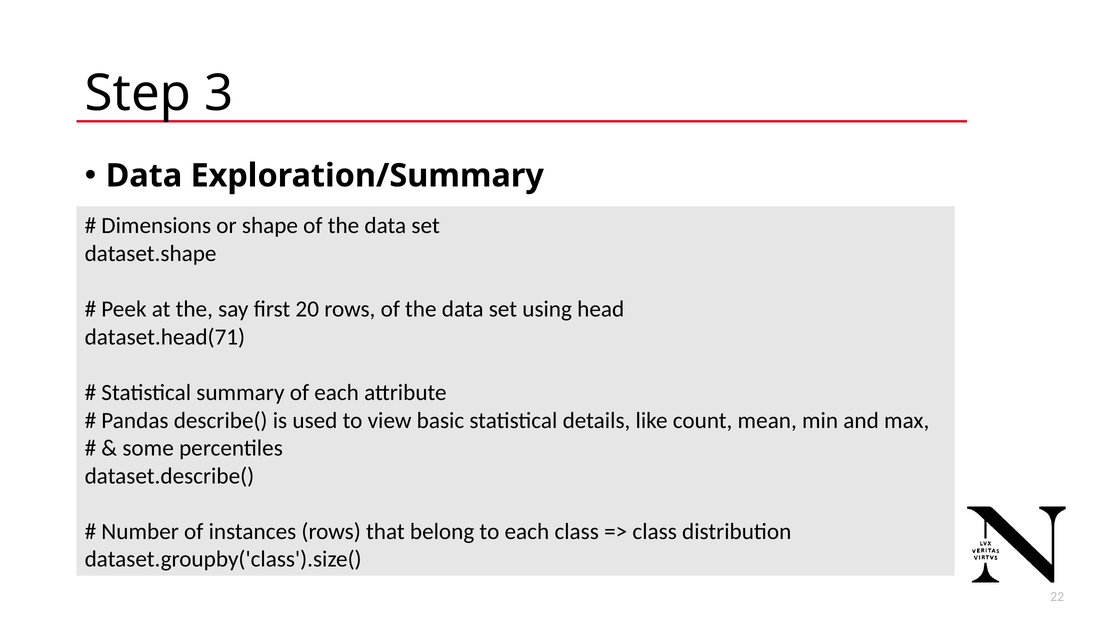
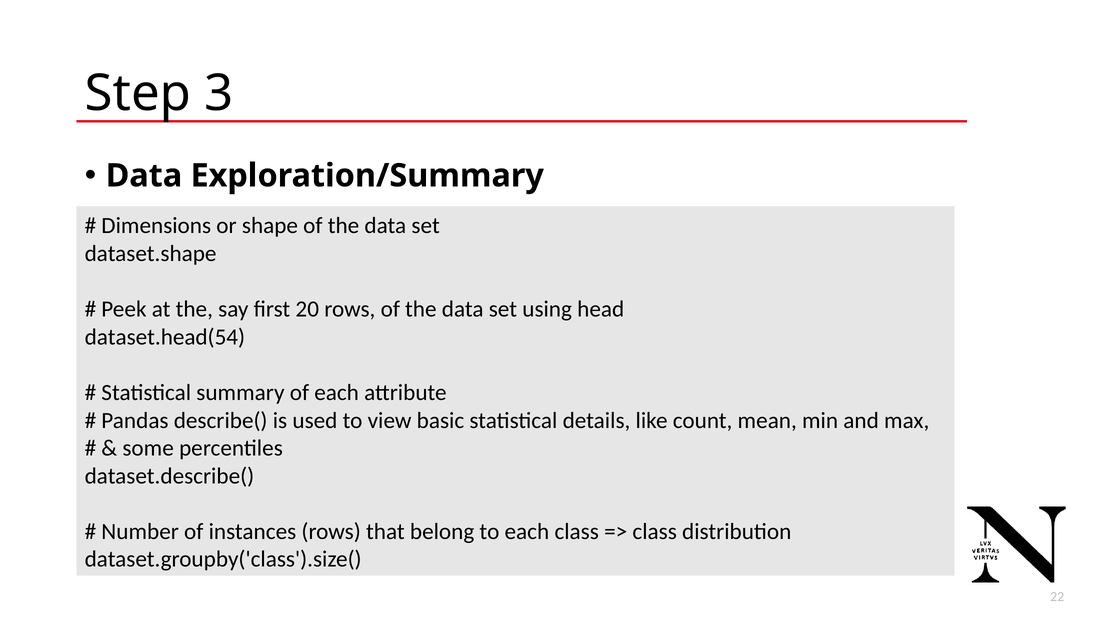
dataset.head(71: dataset.head(71 -> dataset.head(54 (165, 337)
